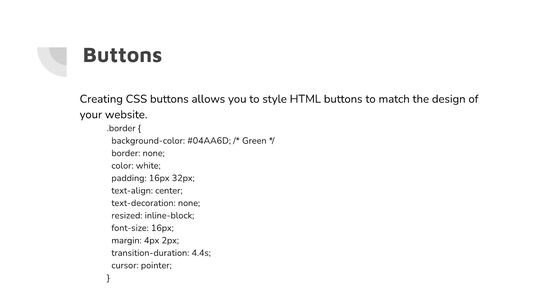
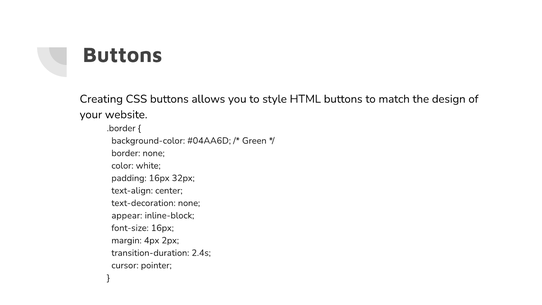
resized: resized -> appear (127, 215)
4.4s: 4.4s -> 2.4s (201, 253)
